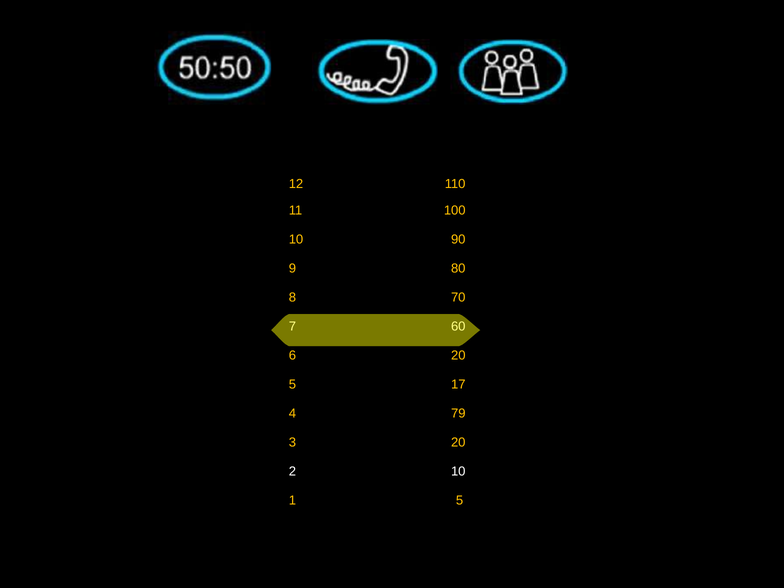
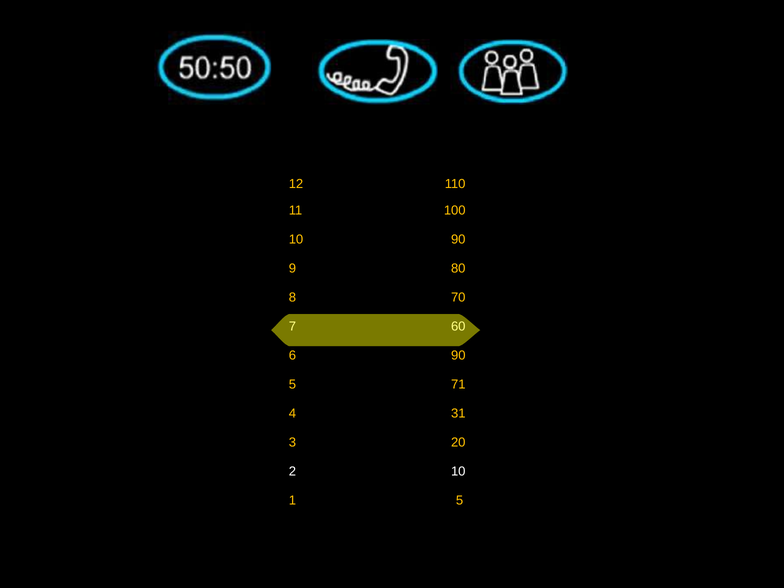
6 20: 20 -> 90 (458, 355)
17: 17 -> 71 (458, 384)
79: 79 -> 31 (458, 413)
